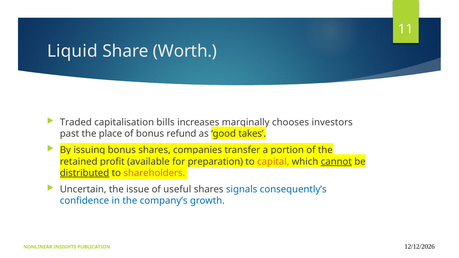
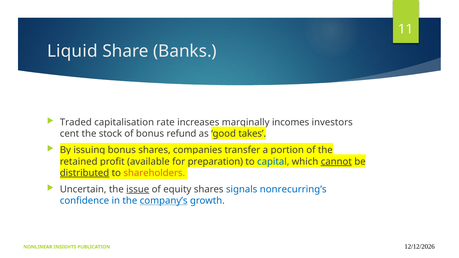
Worth: Worth -> Banks (185, 51)
bills: bills -> rate (166, 122)
chooses: chooses -> incomes (291, 122)
past: past -> cent (70, 134)
place: place -> stock (110, 134)
capital colour: orange -> blue (273, 162)
issue underline: none -> present (138, 189)
useful: useful -> equity (177, 189)
consequently’s: consequently’s -> nonrecurring’s (293, 189)
company’s underline: none -> present (164, 201)
